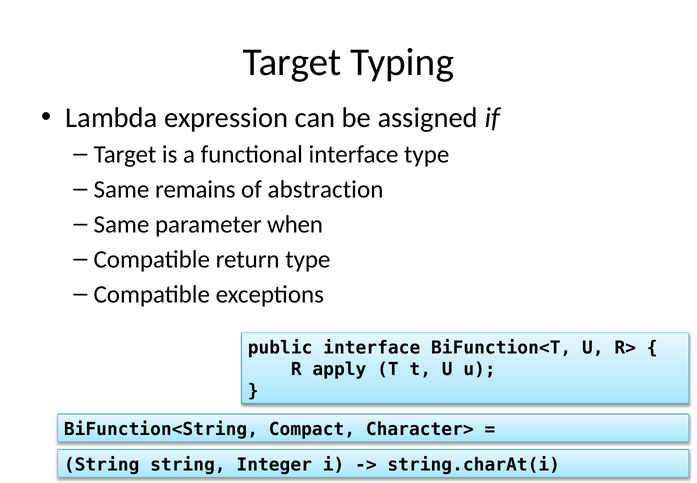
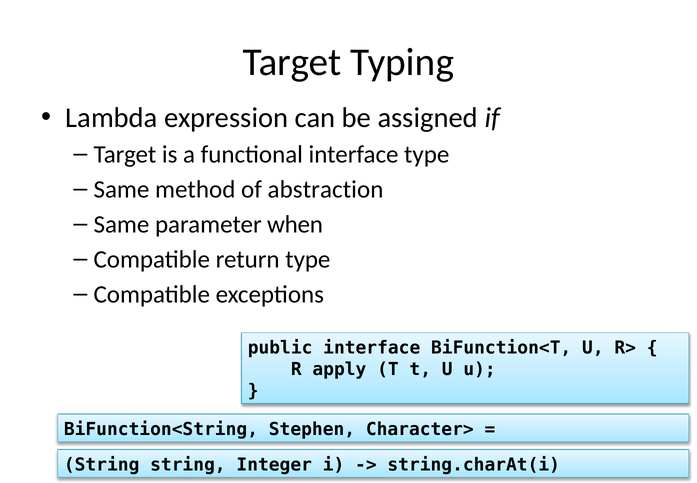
remains: remains -> method (195, 189)
Compact: Compact -> Stephen (312, 429)
